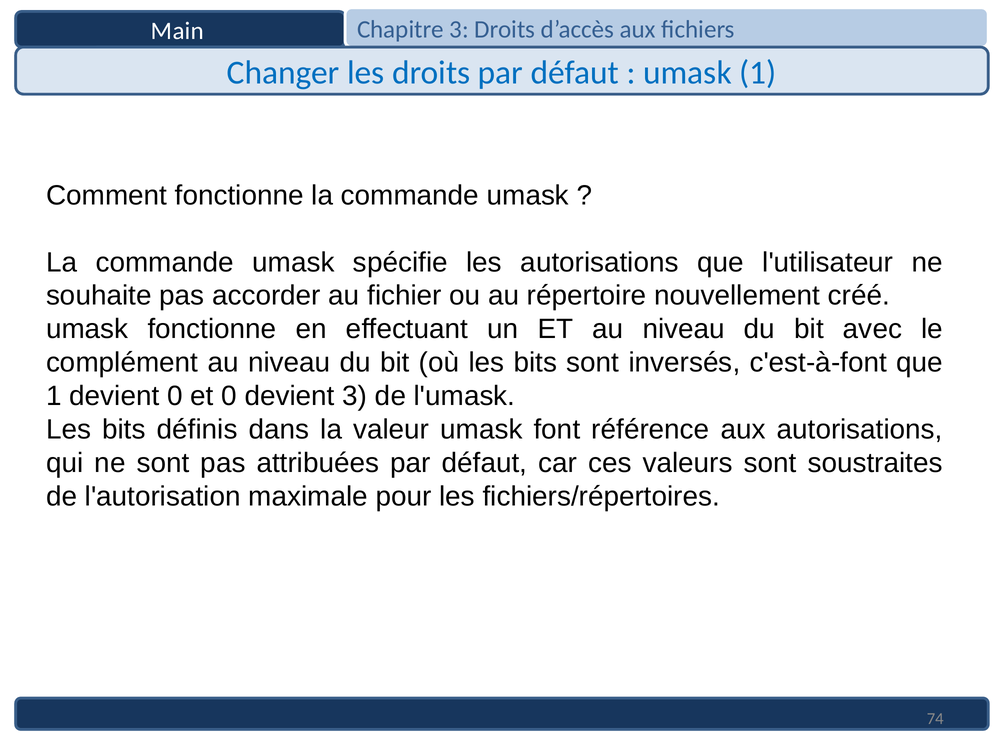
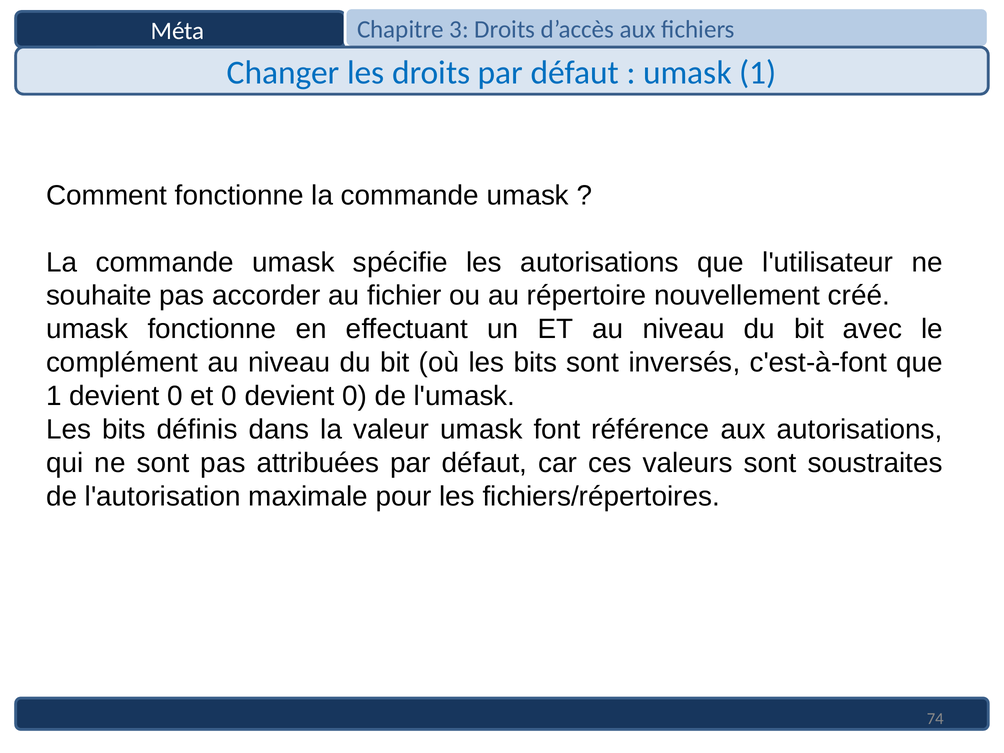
Main: Main -> Méta (178, 31)
0 devient 3: 3 -> 0 (355, 396)
